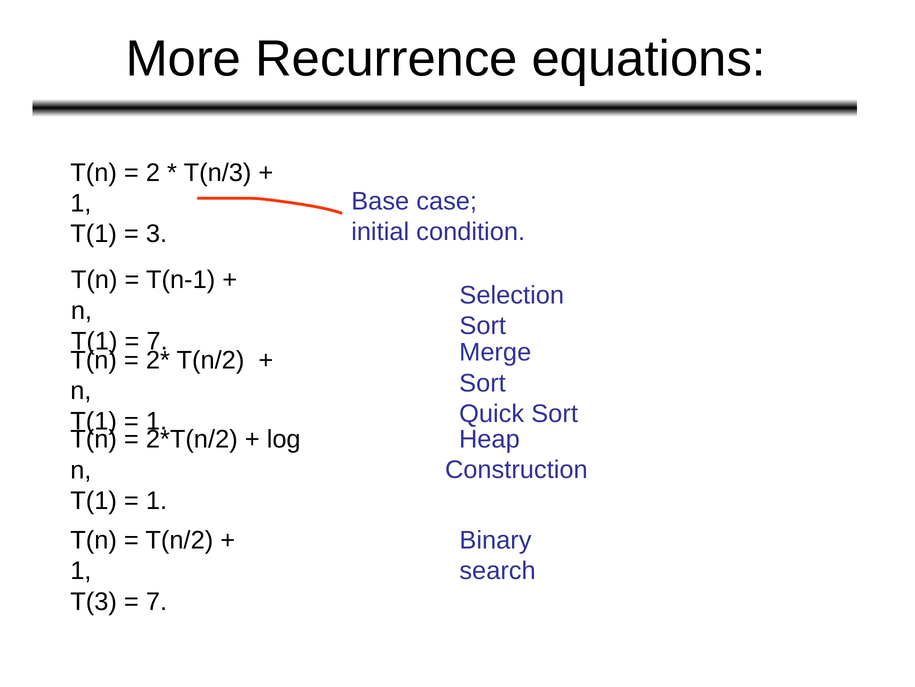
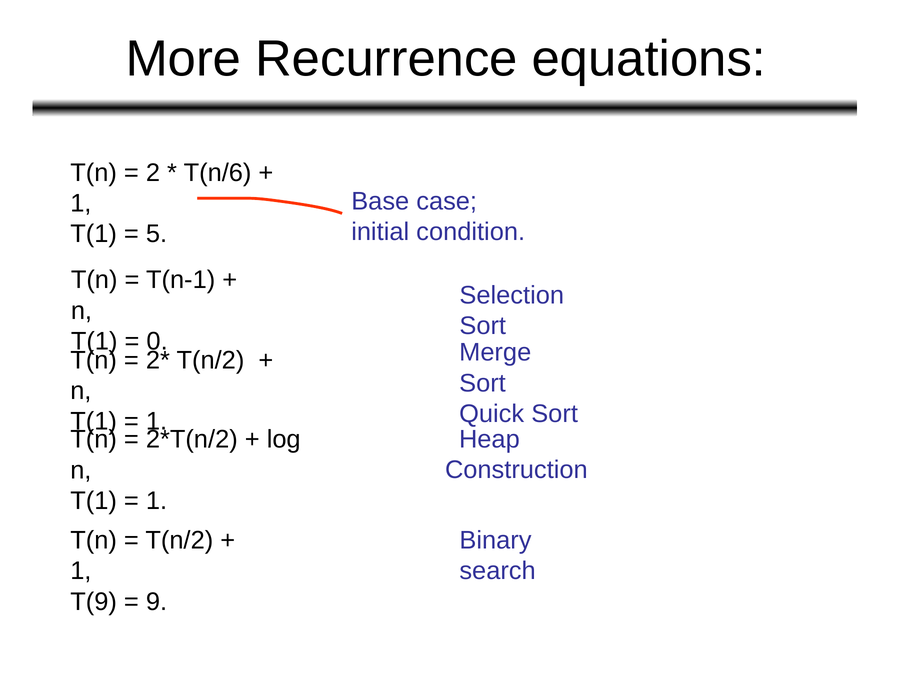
T(n/3: T(n/3 -> T(n/6 (218, 173)
3: 3 -> 5 (156, 234)
7: 7 -> 0 (157, 341)
T(3: T(3 -> T(9 (94, 601)
7: 7 -> 9 (156, 601)
